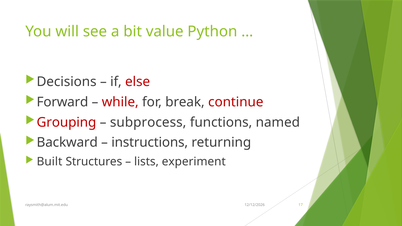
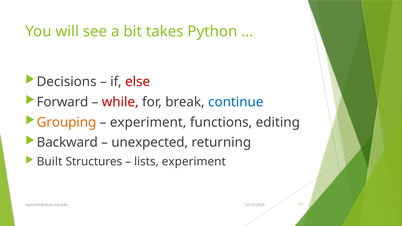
value: value -> takes (165, 32)
continue colour: red -> blue (236, 102)
Grouping colour: red -> orange (66, 122)
subprocess: subprocess -> experiment (148, 122)
named: named -> editing (278, 122)
instructions: instructions -> unexpected (150, 143)
